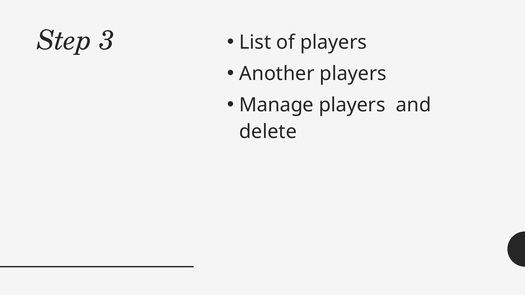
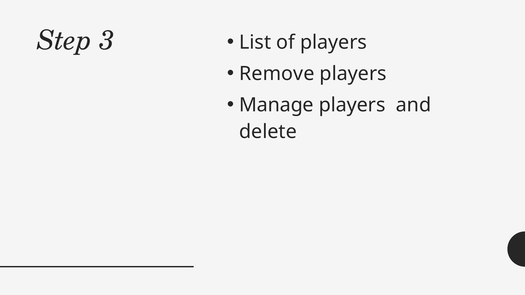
Another: Another -> Remove (277, 74)
